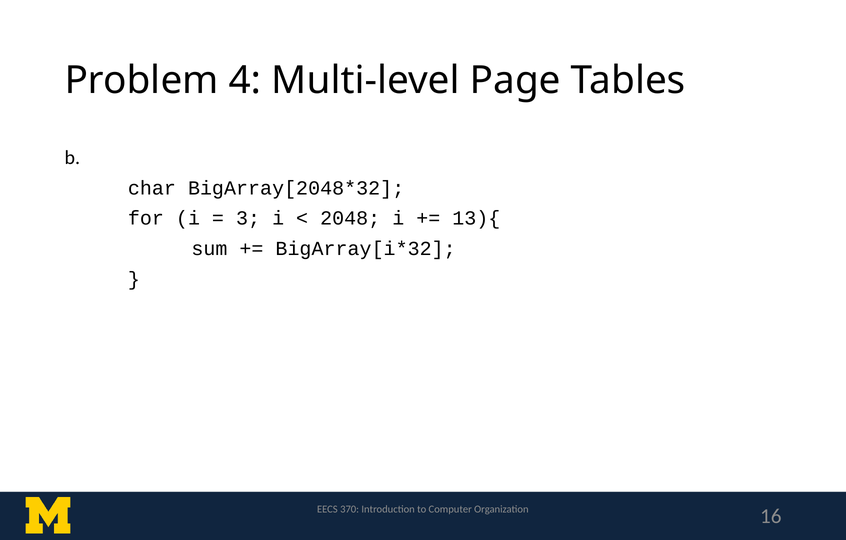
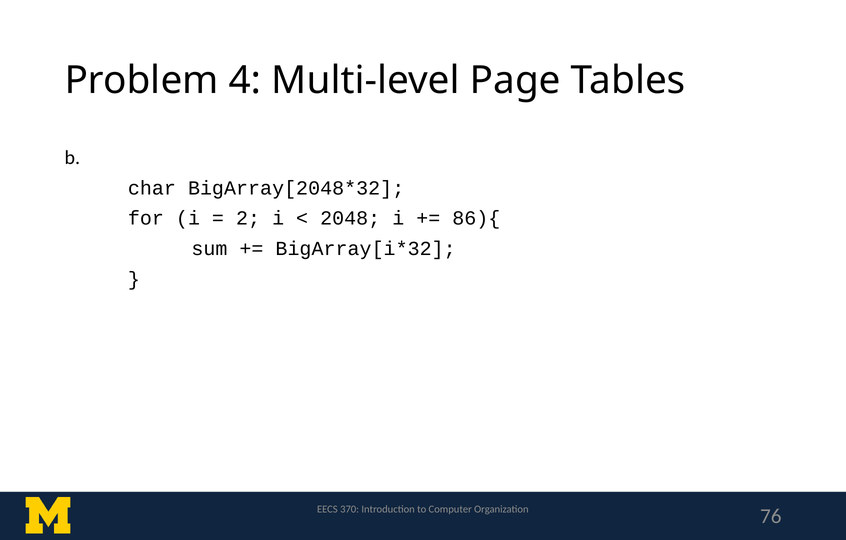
3: 3 -> 2 (248, 219)
13){: 13){ -> 86){ (476, 219)
16: 16 -> 76 (771, 517)
